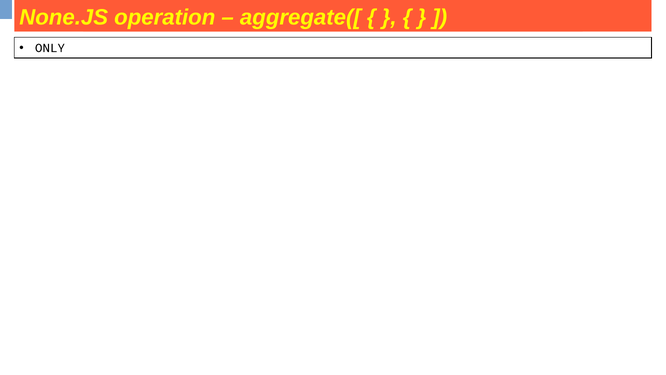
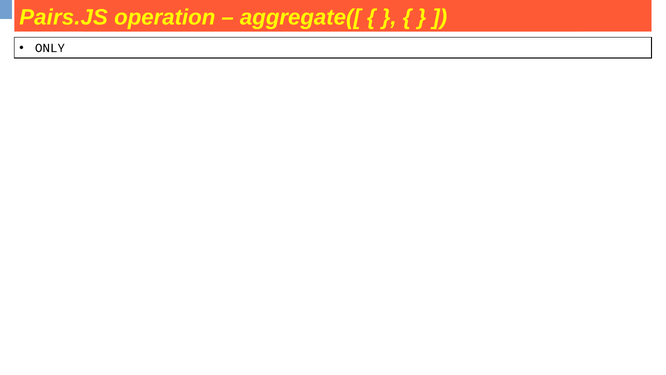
None.JS: None.JS -> Pairs.JS (64, 17)
